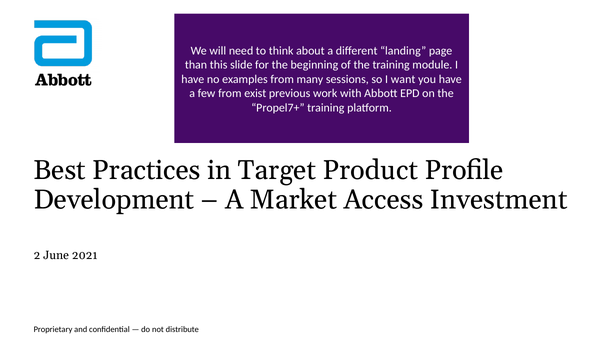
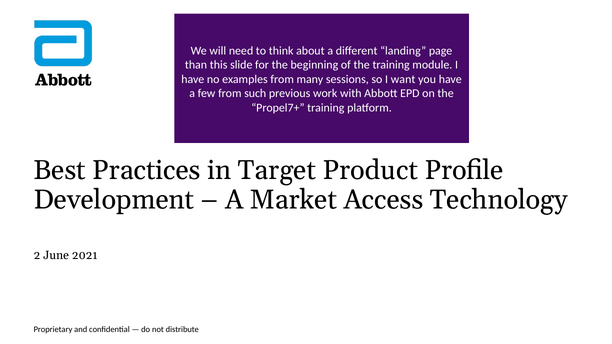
exist: exist -> such (255, 94)
Investment: Investment -> Technology (499, 200)
